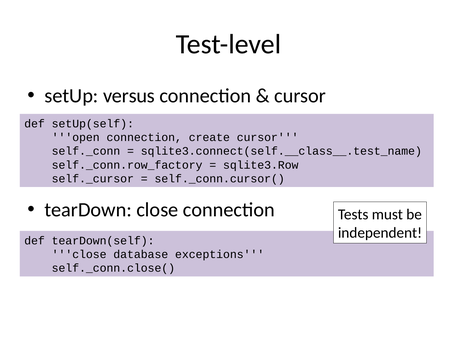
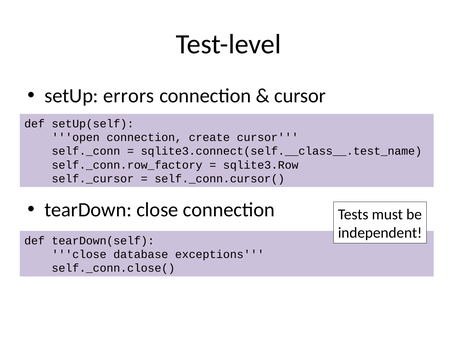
versus: versus -> errors (129, 96)
